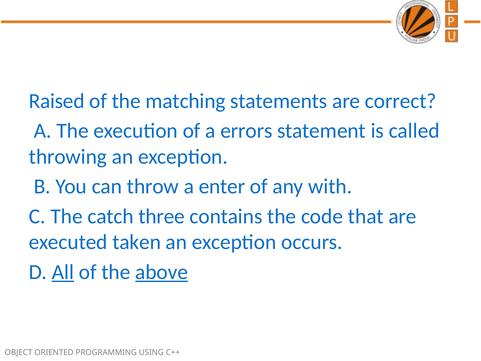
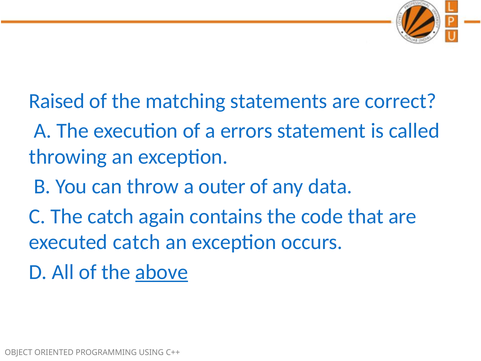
enter: enter -> outer (222, 186)
with: with -> data (330, 186)
three: three -> again (162, 216)
executed taken: taken -> catch (136, 242)
All underline: present -> none (63, 272)
